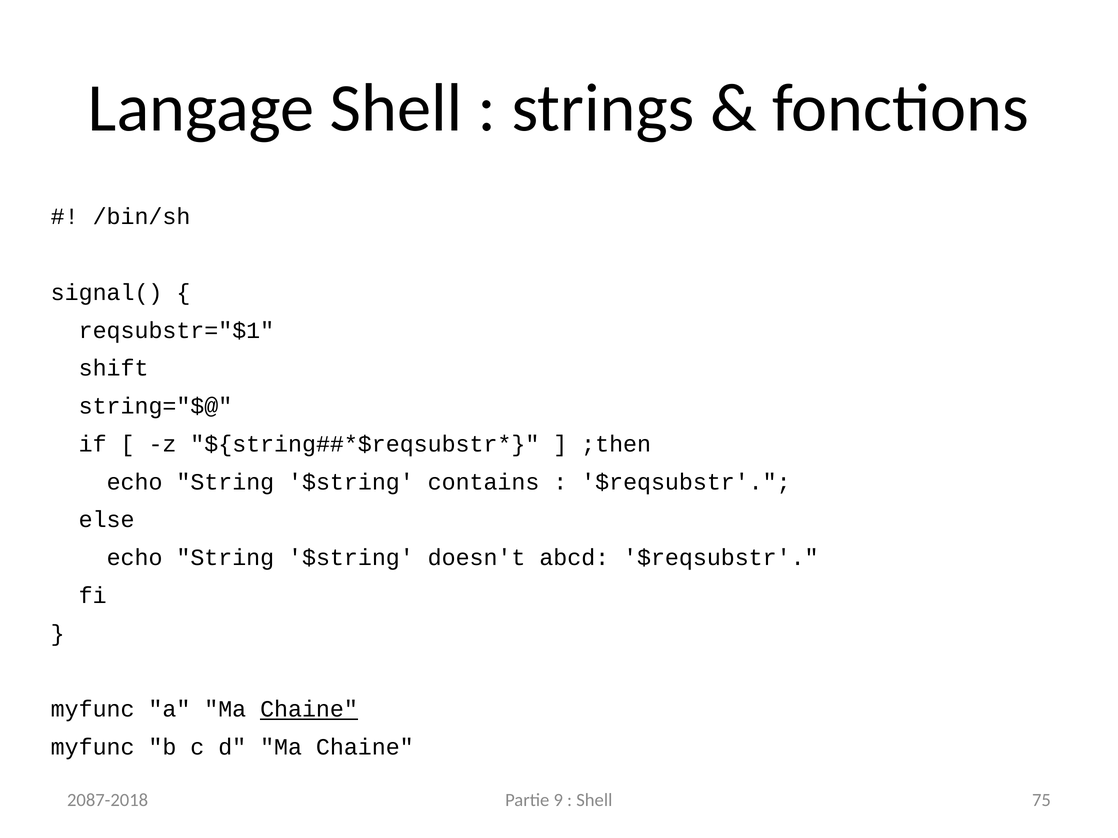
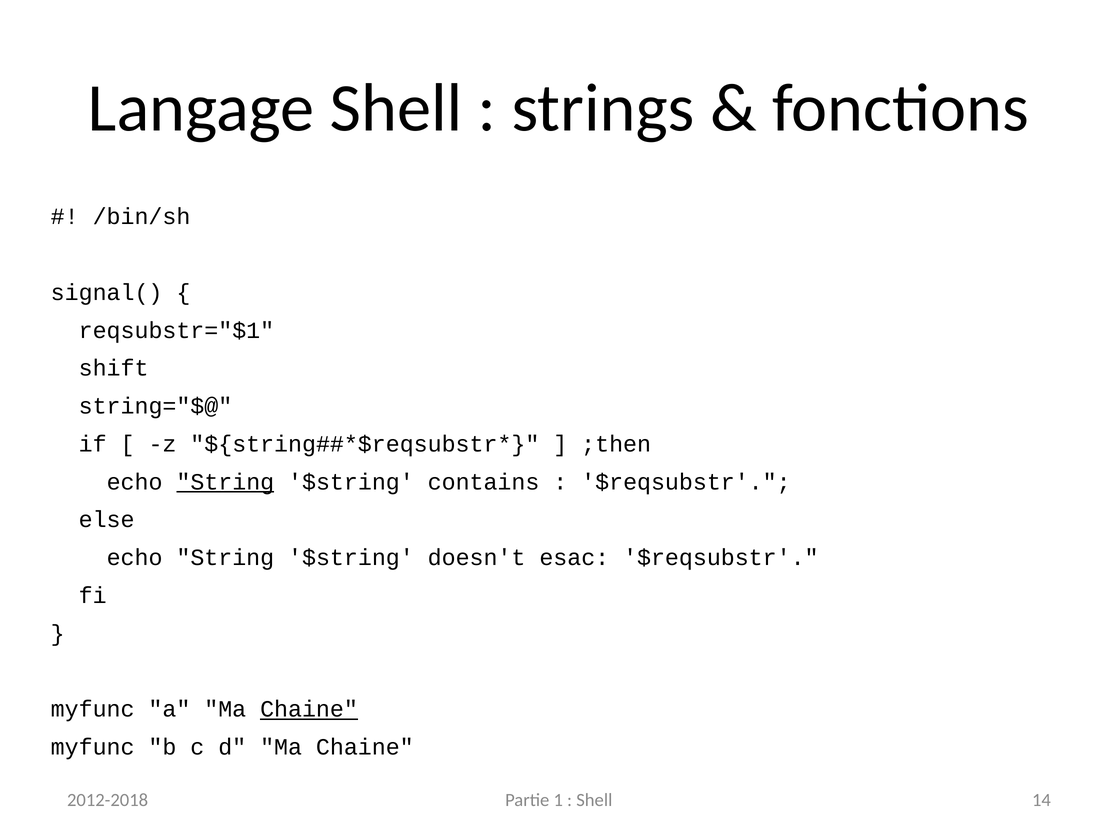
String underline: none -> present (225, 482)
abcd: abcd -> esac (574, 558)
9: 9 -> 1 (558, 801)
75: 75 -> 14 (1041, 801)
2087-2018: 2087-2018 -> 2012-2018 (108, 801)
